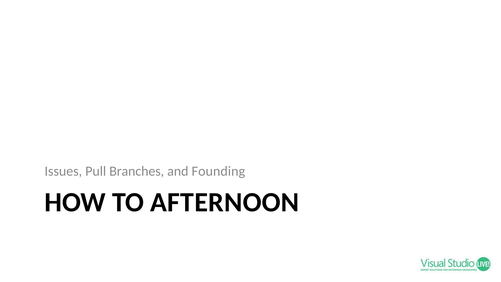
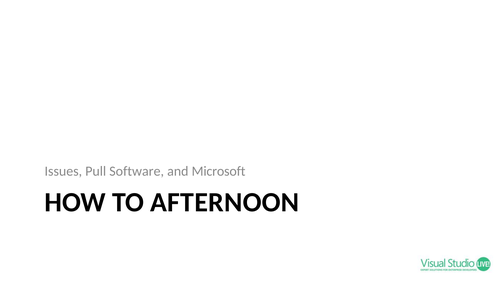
Branches: Branches -> Software (137, 171)
Founding: Founding -> Microsoft (219, 171)
